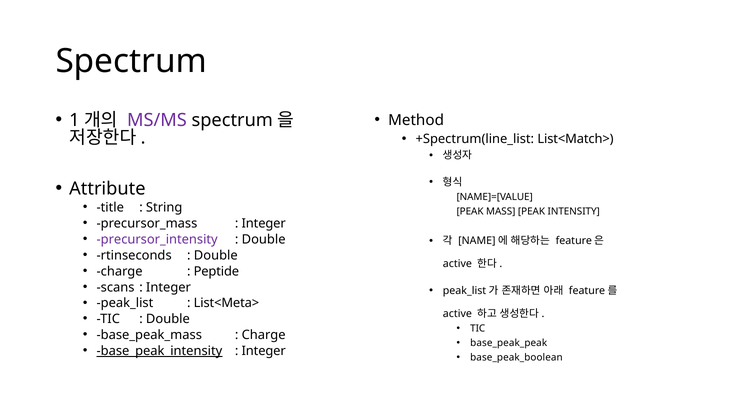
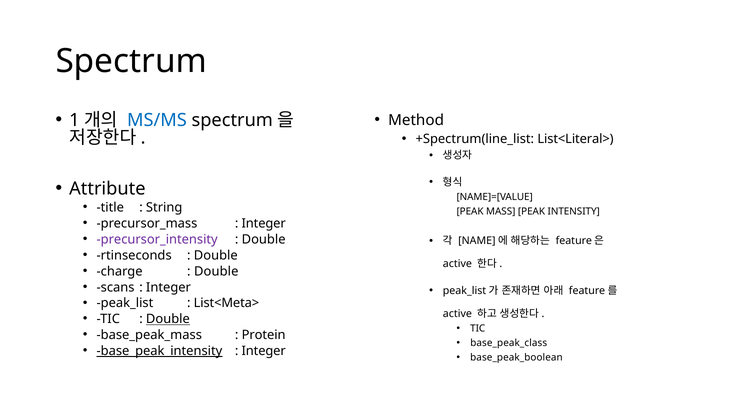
MS/MS colour: purple -> blue (157, 120)
List<Match>: List<Match> -> List<Literal> (575, 139)
Peptide: Peptide -> Double (216, 271)
Double underline: none -> present (168, 319)
Charge: Charge -> Protein (264, 335)
base_peak_peak: base_peak_peak -> base_peak_class (509, 343)
